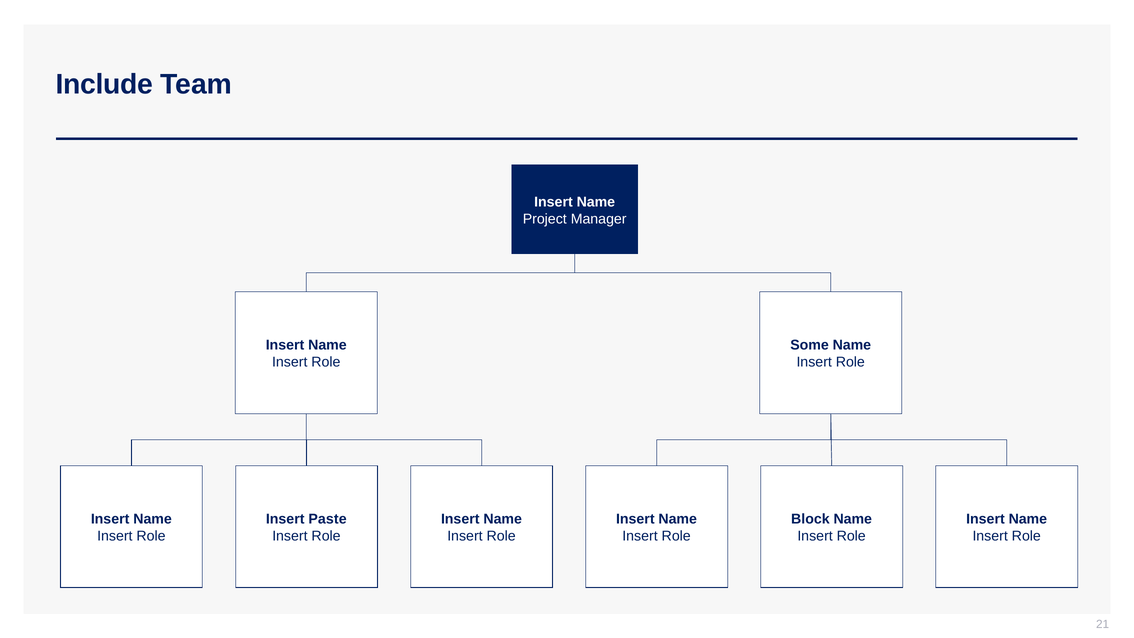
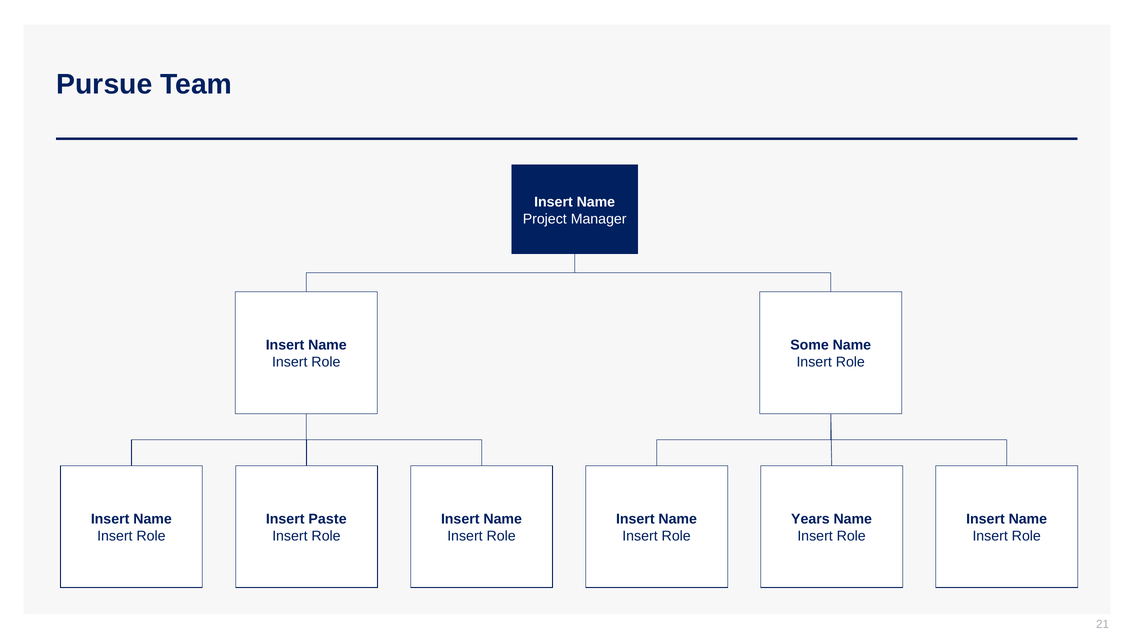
Include: Include -> Pursue (104, 85)
Block: Block -> Years (810, 519)
